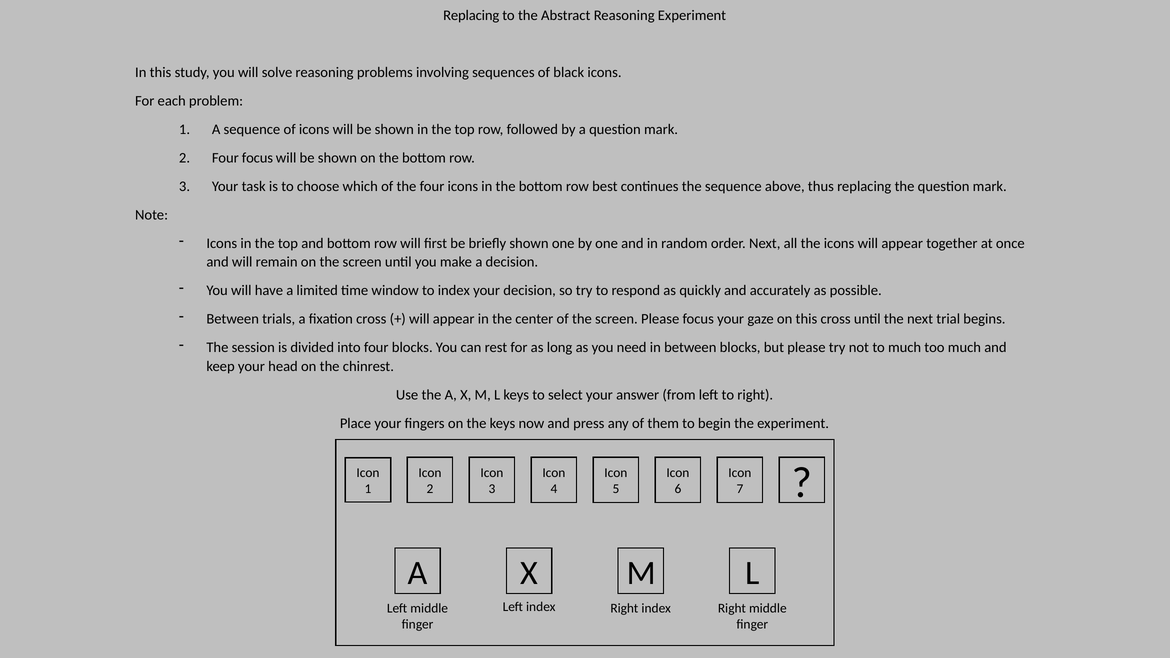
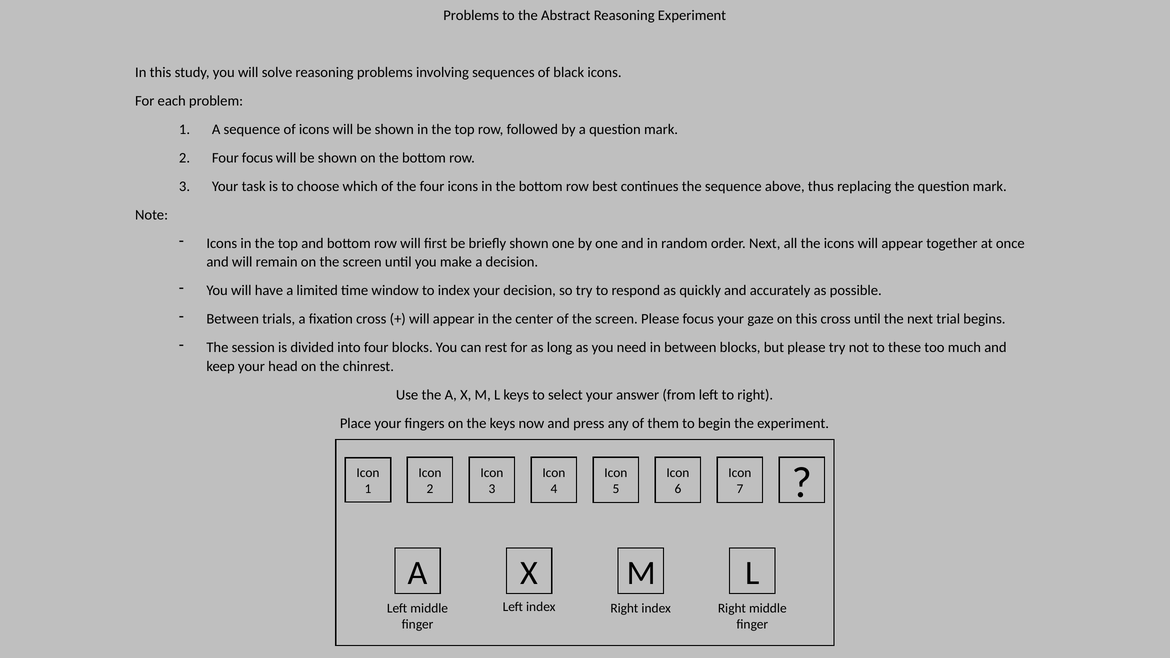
Replacing: Replacing -> Problems (471, 15)
to much: much -> these (905, 348)
